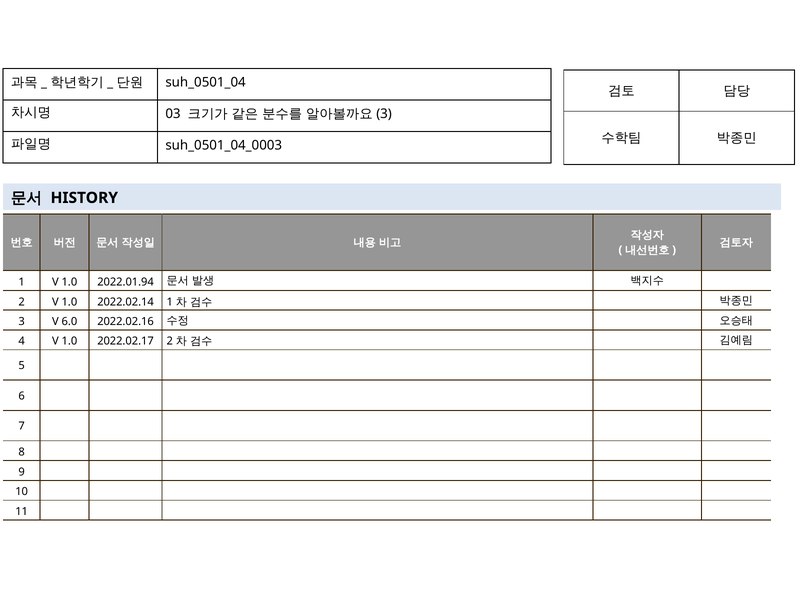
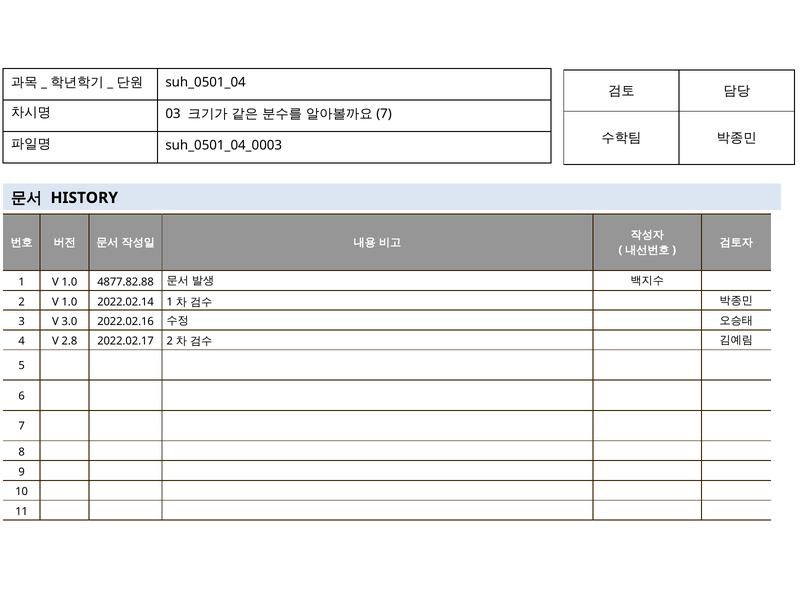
3: 3 -> 7 (384, 114)
2022.01.94: 2022.01.94 -> 4877.82.88 (126, 282)
6.0: 6.0 -> 3.0 (69, 322)
4 V 1.0: 1.0 -> 2.8 (69, 341)
